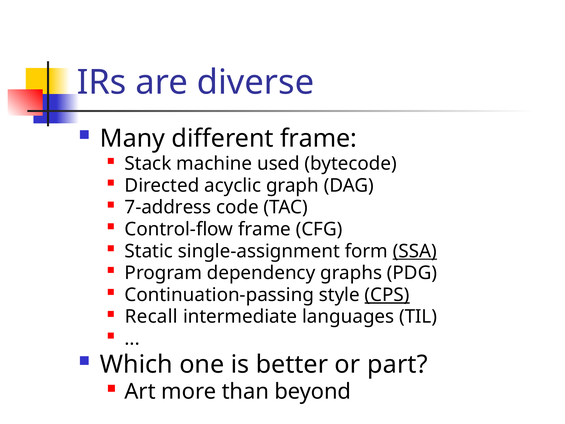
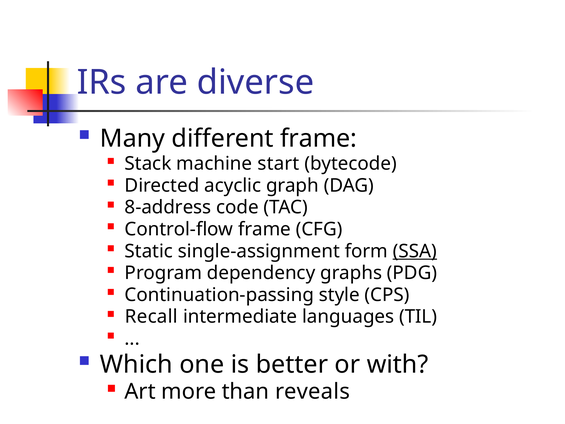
used: used -> start (278, 164)
7-address: 7-address -> 8-address (168, 207)
CPS underline: present -> none (387, 295)
part: part -> with (398, 364)
beyond: beyond -> reveals (312, 391)
